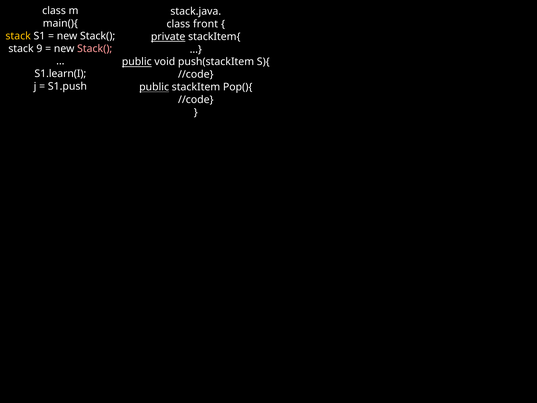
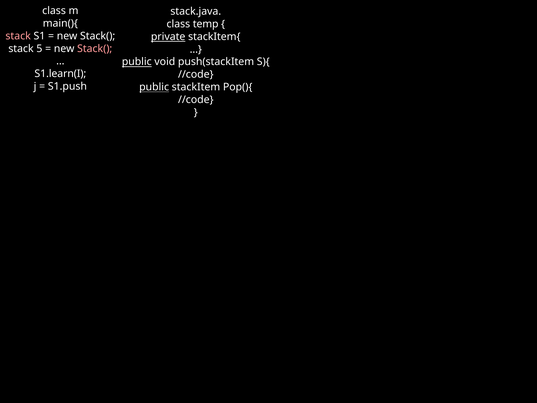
front: front -> temp (206, 24)
stack colour: yellow -> pink (18, 36)
9: 9 -> 5 (39, 49)
